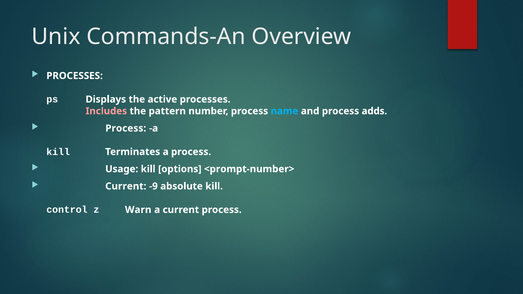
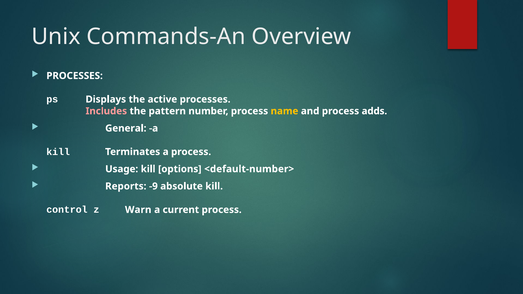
name colour: light blue -> yellow (284, 111)
Process: Process -> General (126, 128)
<prompt-number>: <prompt-number> -> <default-number> (249, 169)
Current: Current -> Reports (126, 186)
